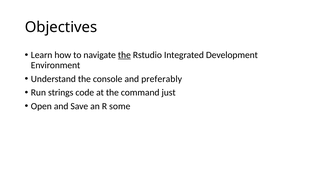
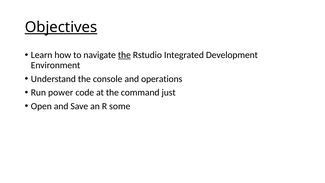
Objectives underline: none -> present (61, 27)
preferably: preferably -> operations (162, 79)
strings: strings -> power (61, 92)
